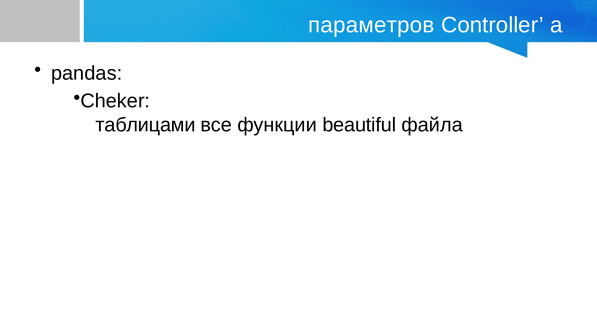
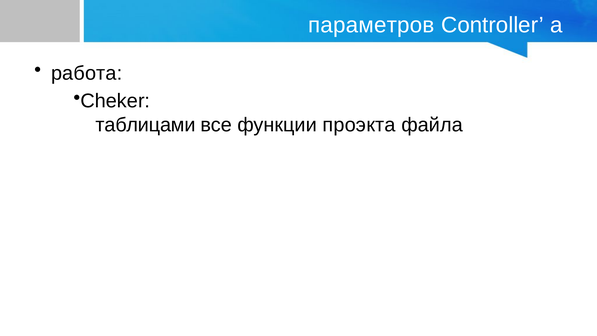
pandas: pandas -> работа (87, 73)
beautiful: beautiful -> проэкта (359, 125)
